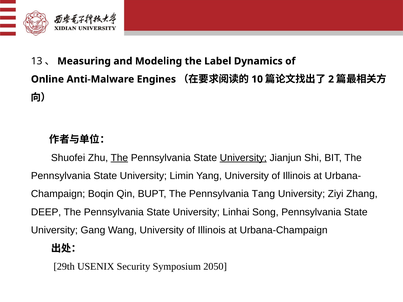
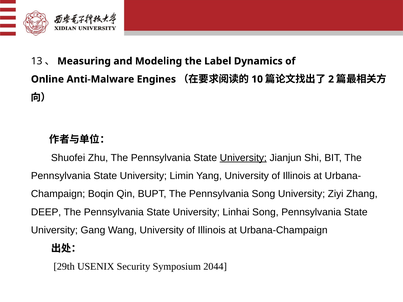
The underline: present -> none (119, 158)
Pennsylvania Tang: Tang -> Song (264, 194)
2050: 2050 -> 2044 (215, 267)
